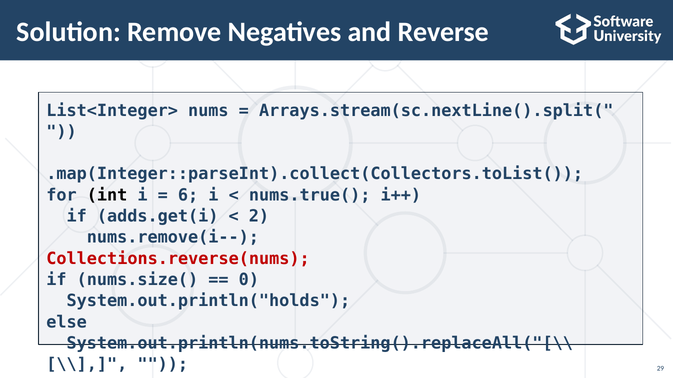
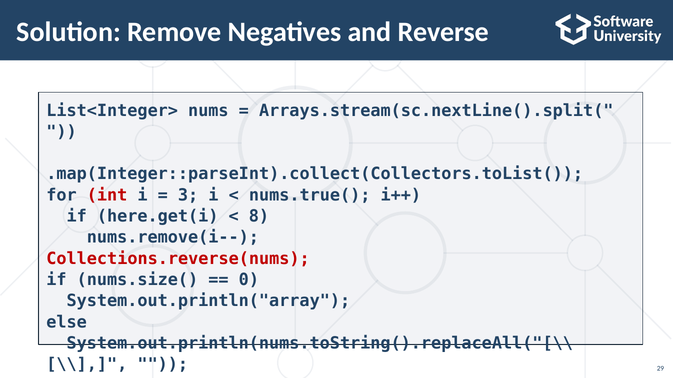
int colour: black -> red (107, 195)
6: 6 -> 3 (188, 195)
adds.get(i: adds.get(i -> here.get(i (158, 217)
2: 2 -> 8 (259, 217)
System.out.println("holds: System.out.println("holds -> System.out.println("array (208, 301)
